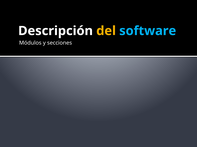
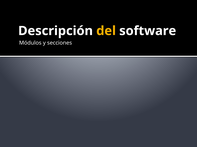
software colour: light blue -> white (148, 31)
